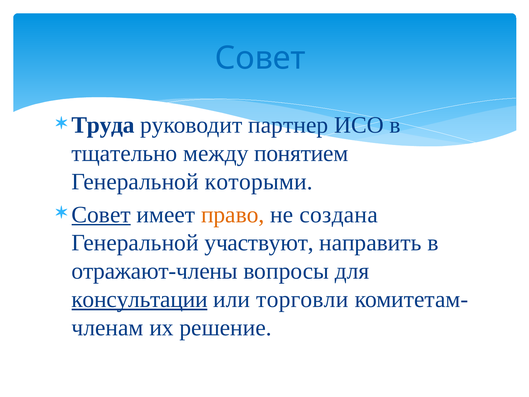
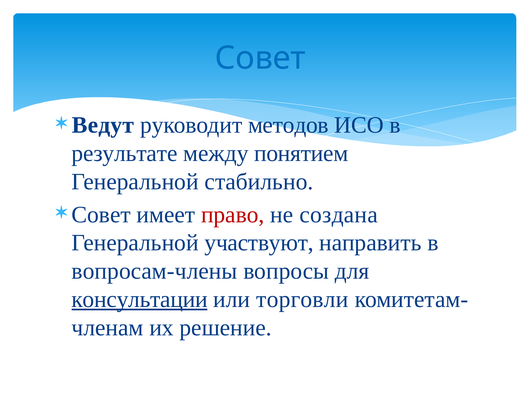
Труда: Труда -> Ведут (103, 125)
партнер: партнер -> методов (288, 125)
тщательно: тщательно -> результате (125, 153)
которыми: которыми -> стабильно (259, 182)
Совет underline: present -> none (101, 215)
право colour: orange -> red (233, 215)
отражают-члены: отражают-члены -> вопросам-члены (155, 271)
